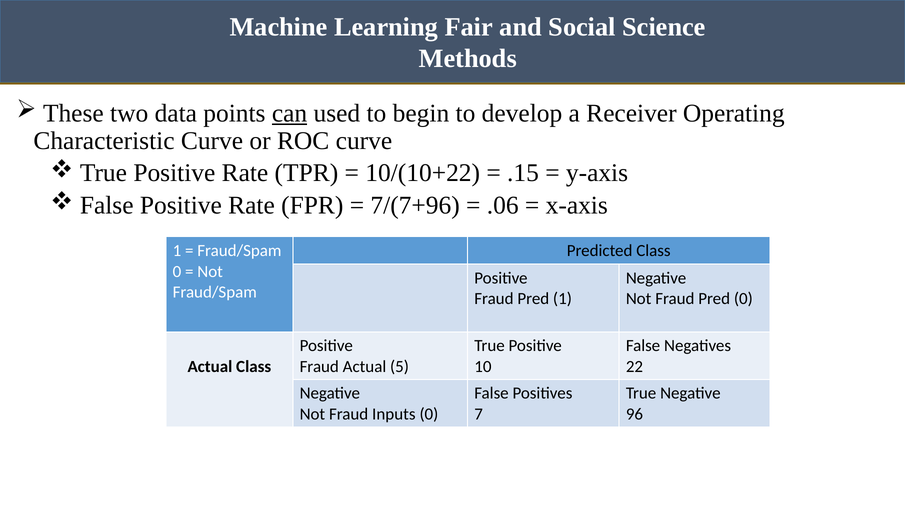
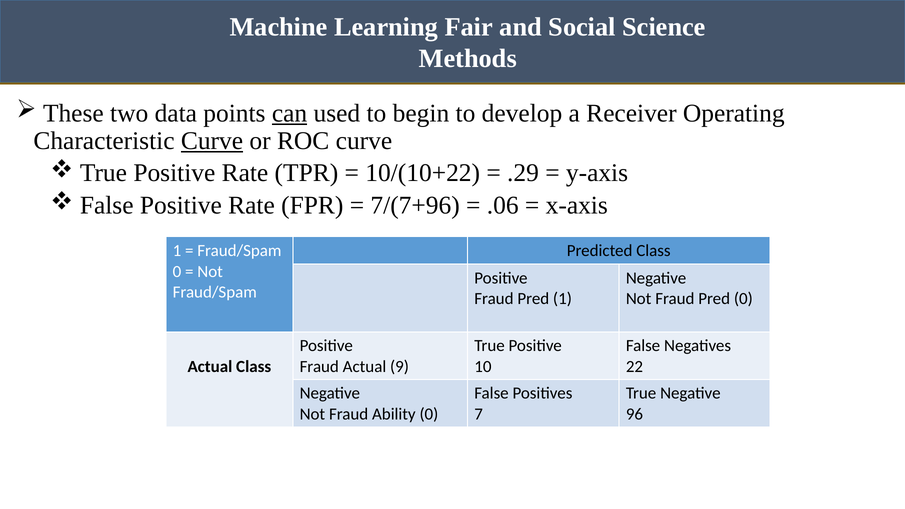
Curve underline: none -> present (212, 141)
.15: .15 -> .29 (523, 173)
5: 5 -> 9 (399, 367)
Inputs: Inputs -> Ability (394, 414)
